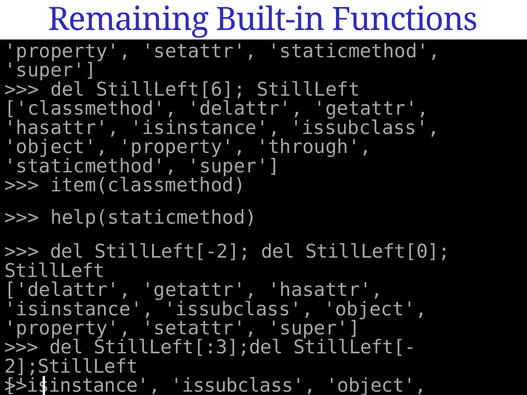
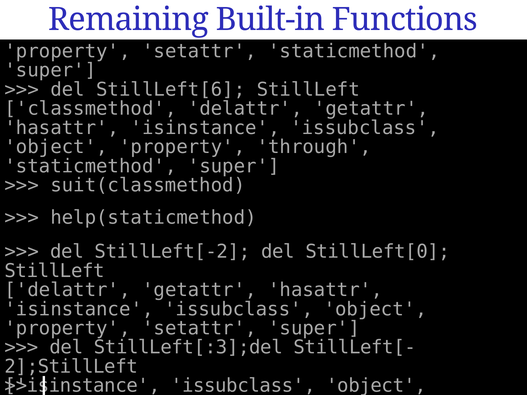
item(classmethod: item(classmethod -> suit(classmethod (148, 185)
